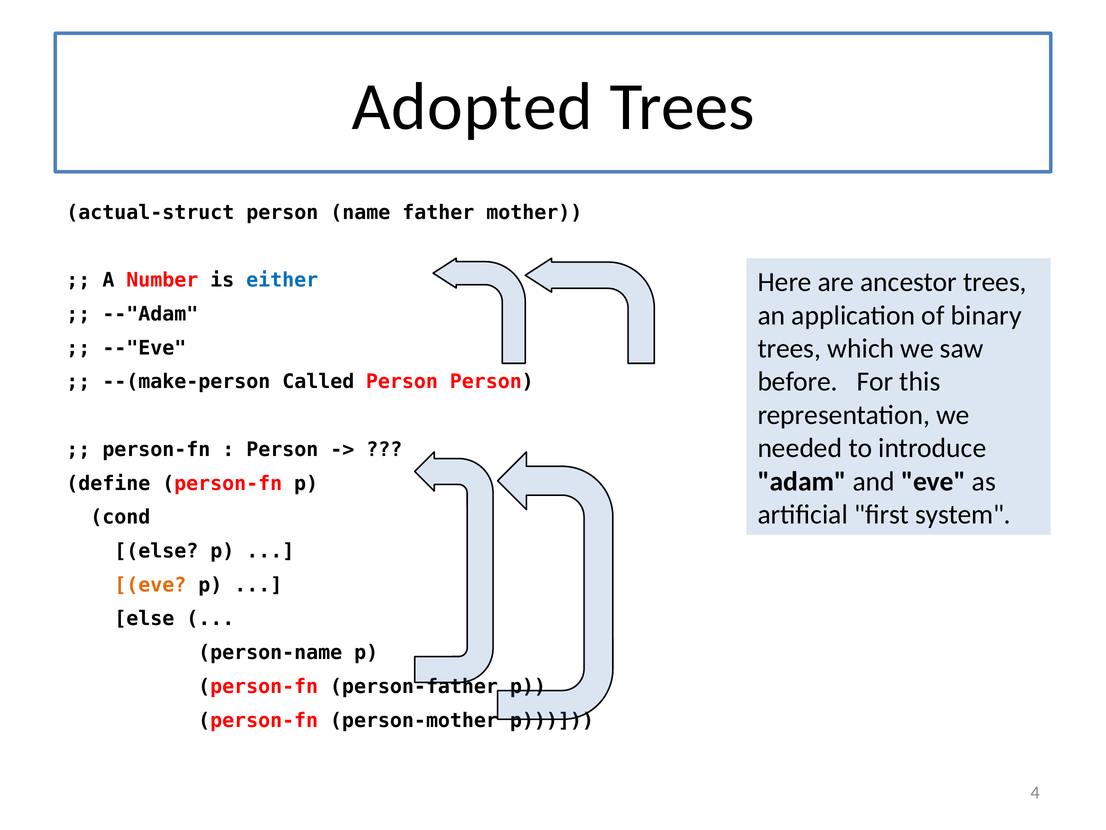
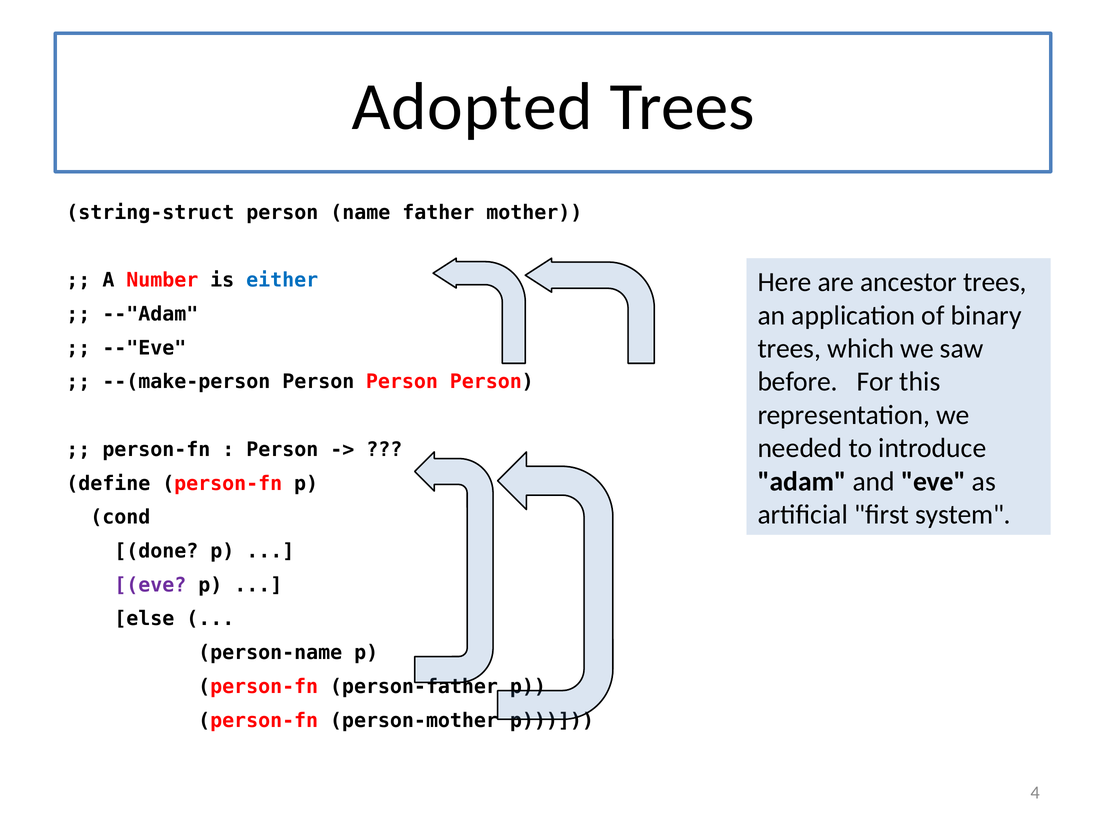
actual-struct: actual-struct -> string-struct (150, 212)
--(make-person Called: Called -> Person (318, 382)
else: else -> done (156, 551)
eve colour: orange -> purple (150, 585)
